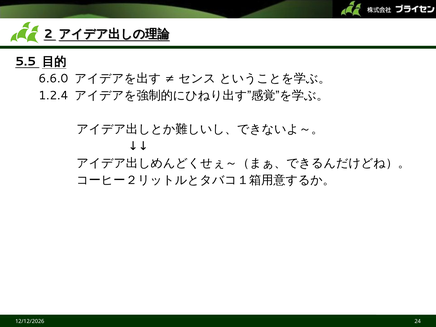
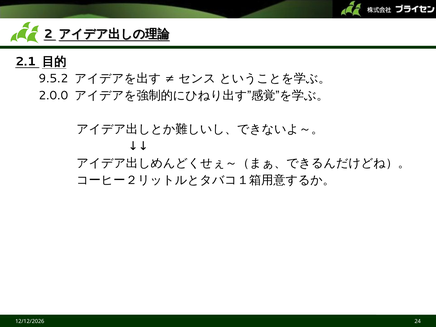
5.5: 5.5 -> 2.1 (26, 61)
6.6.0: 6.6.0 -> 9.5.2 (53, 78)
1.2.4: 1.2.4 -> 2.0.0 (53, 95)
